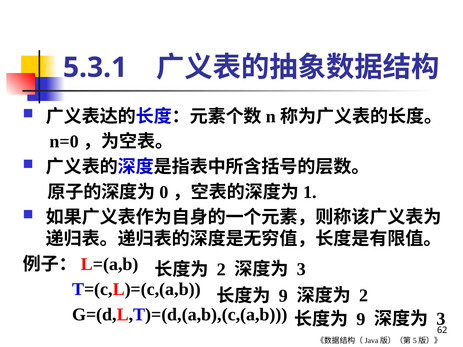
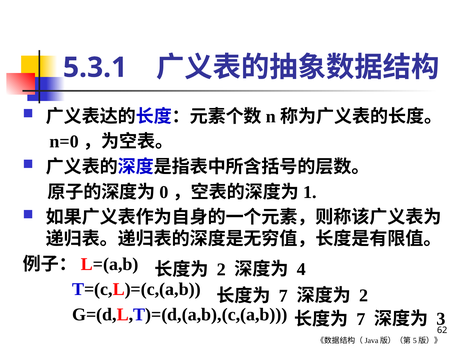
3: 3 -> 4 (301, 269)
9: 9 -> 7 (283, 296)
9: 9 -> 7 (361, 319)
